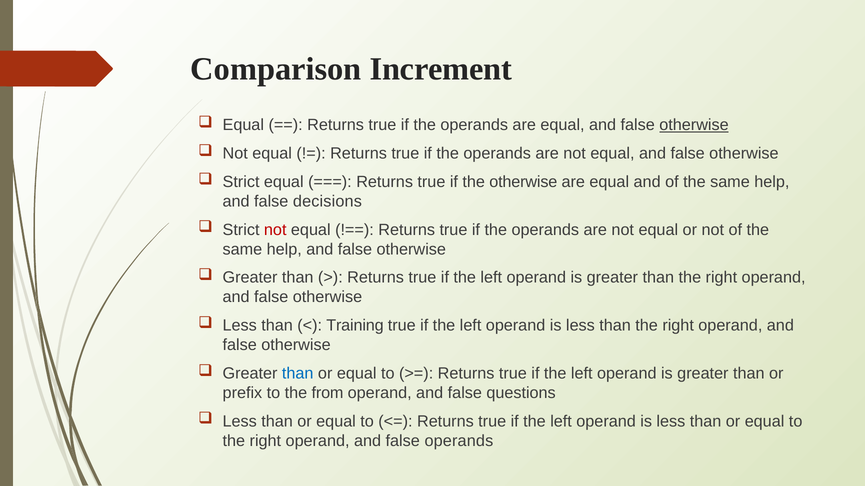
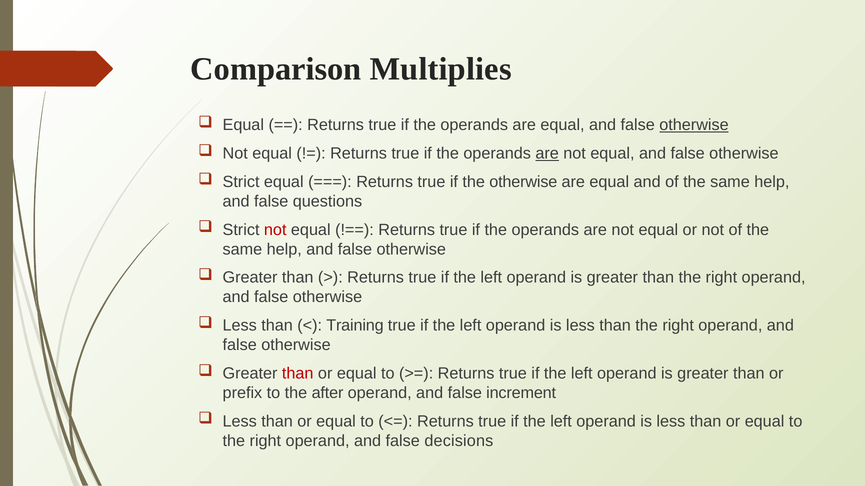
Increment: Increment -> Multiplies (441, 69)
are underline: none -> present (547, 154)
decisions: decisions -> questions (328, 202)
than colour: blue -> red (298, 374)
from: from -> after (328, 393)
questions: questions -> increment (521, 393)
false operands: operands -> decisions (459, 441)
